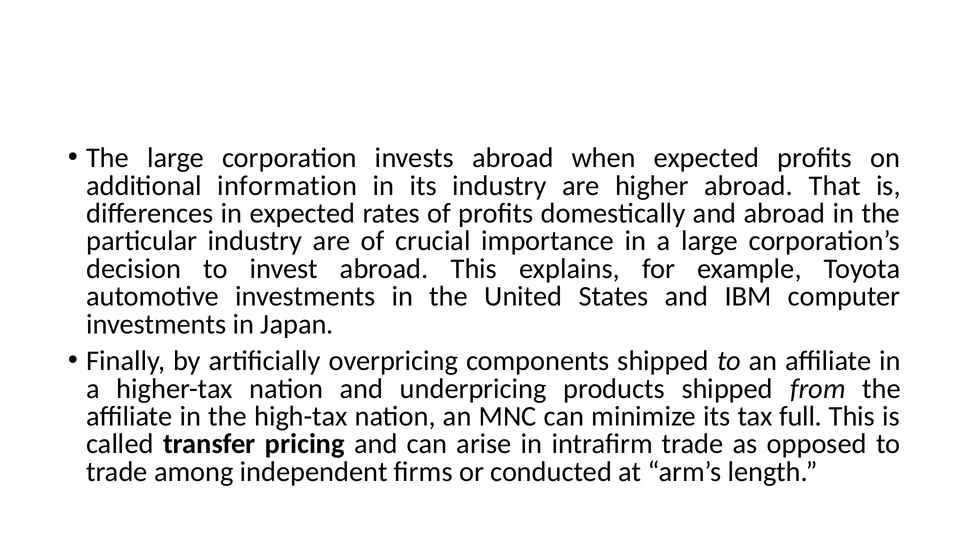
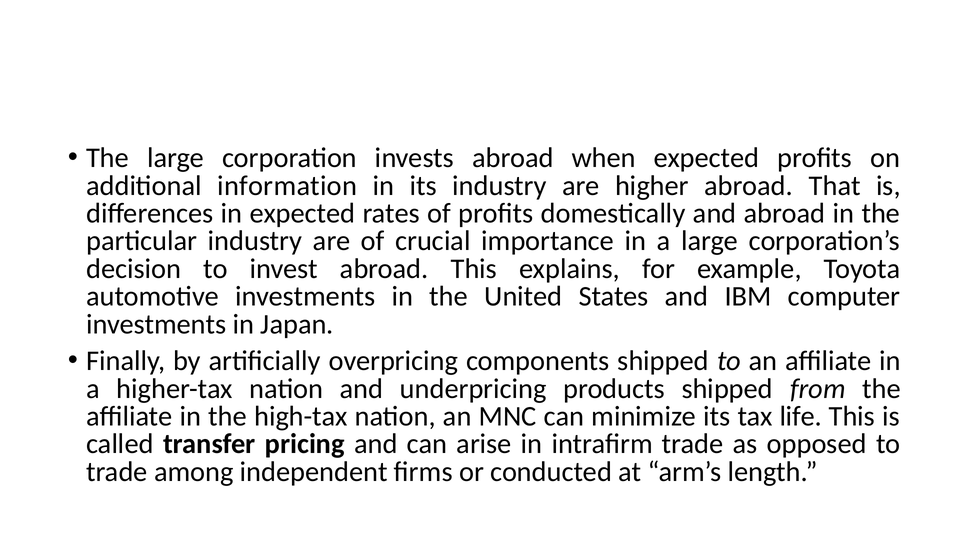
full: full -> life (801, 416)
